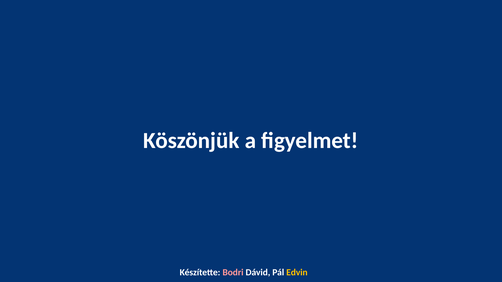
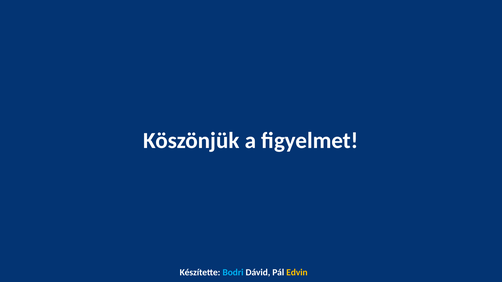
Bodri colour: pink -> light blue (233, 273)
